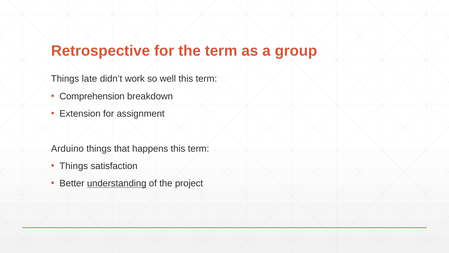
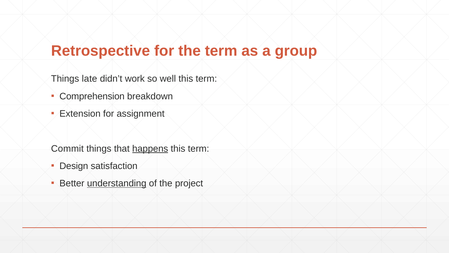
Arduino: Arduino -> Commit (67, 148)
happens underline: none -> present (150, 148)
Things: Things -> Design (74, 166)
